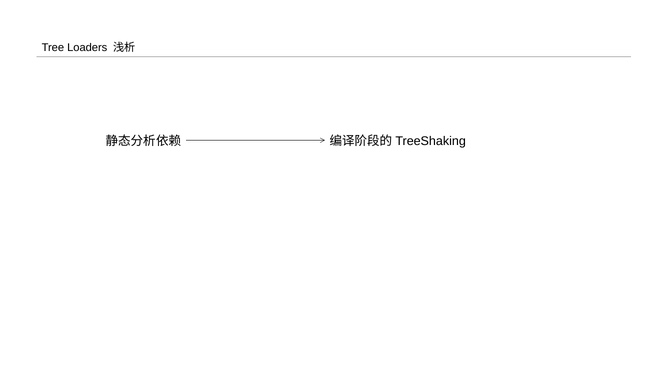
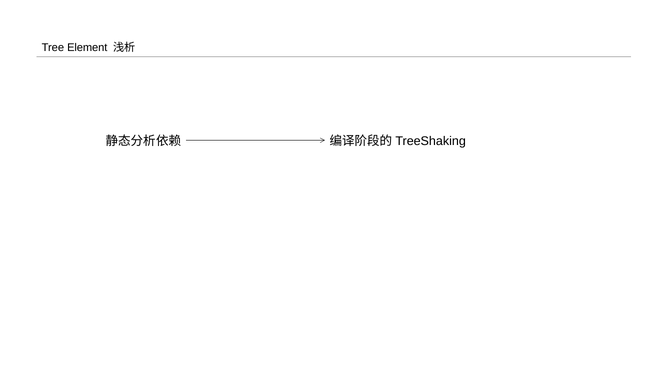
Loaders: Loaders -> Element (87, 48)
